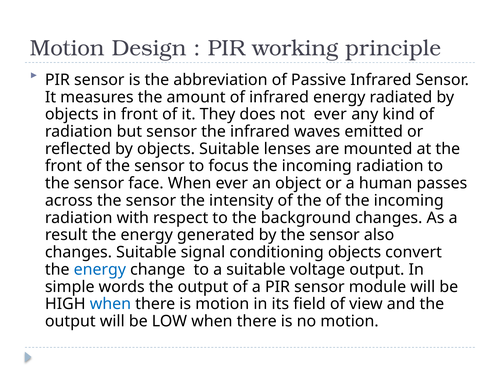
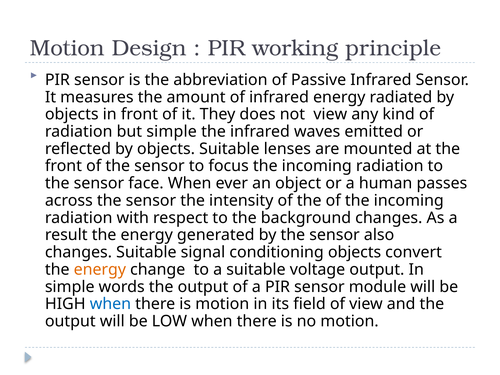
not ever: ever -> view (330, 114)
but sensor: sensor -> simple (172, 132)
energy colour: blue -> orange (100, 270)
